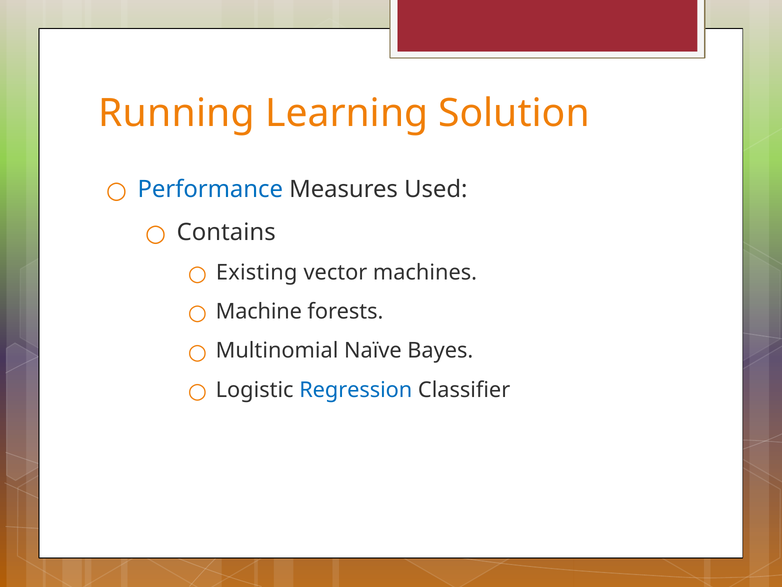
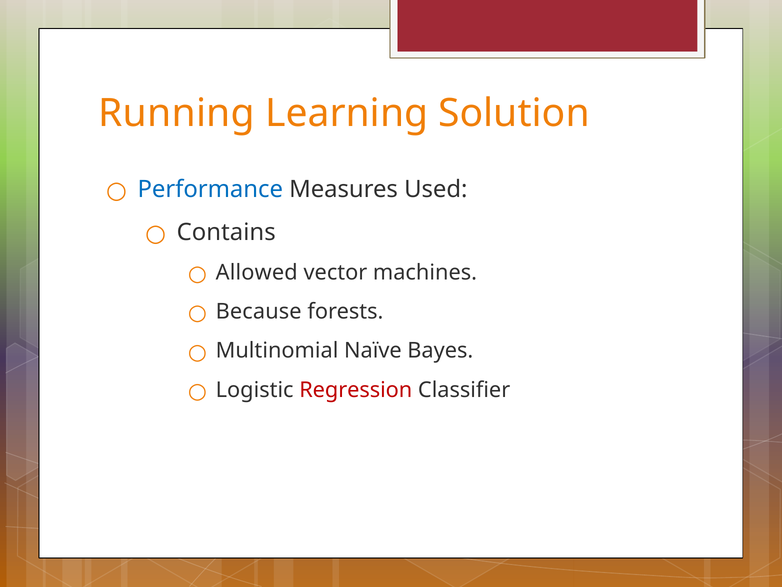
Existing: Existing -> Allowed (257, 272)
Machine: Machine -> Because (259, 311)
Regression colour: blue -> red (356, 390)
